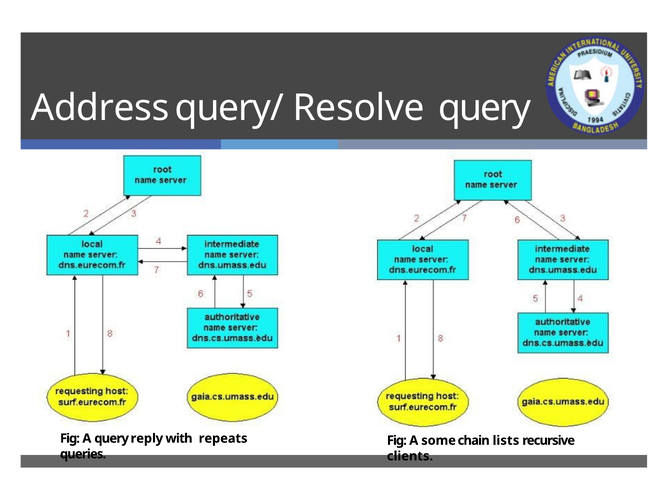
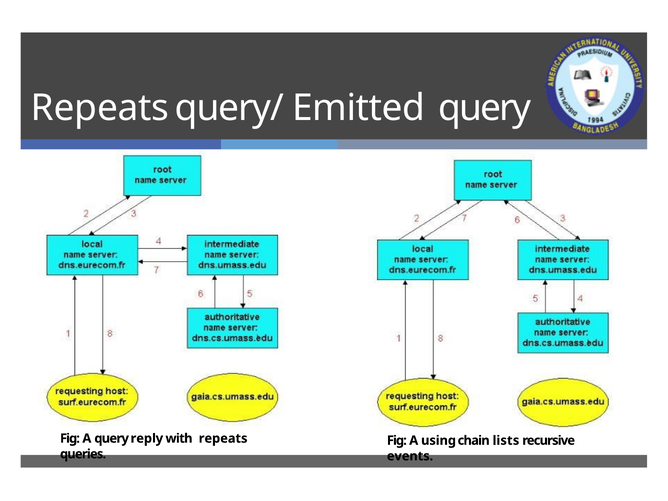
Address: Address -> Repeats (100, 108)
Resolve: Resolve -> Emitted (359, 108)
some: some -> using (439, 440)
clients: clients -> events (410, 456)
